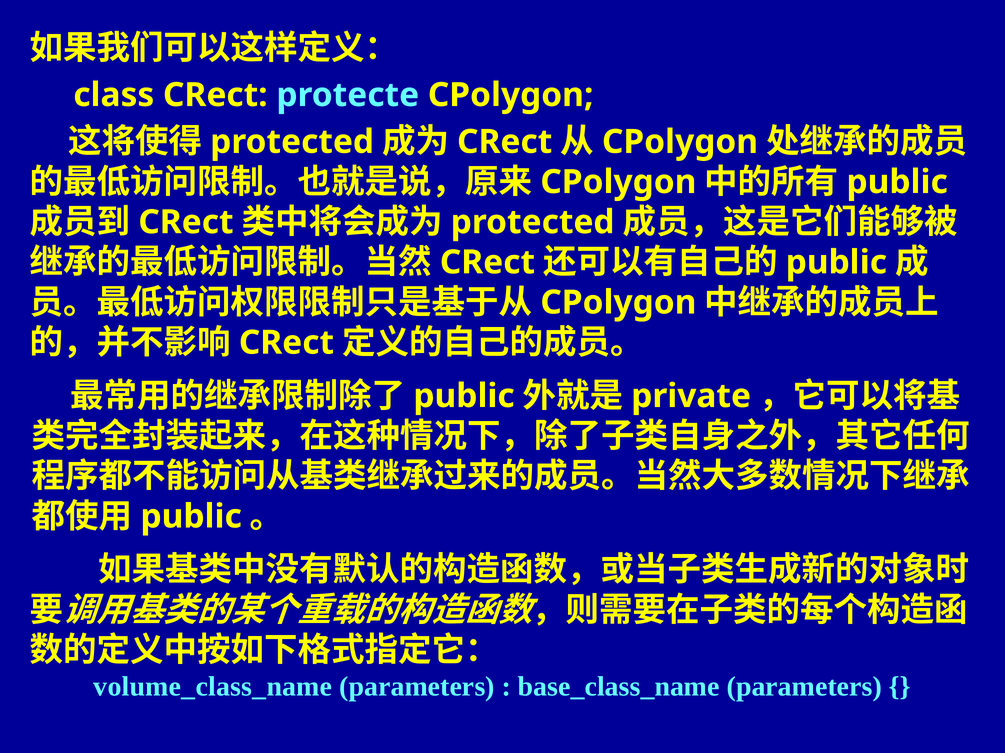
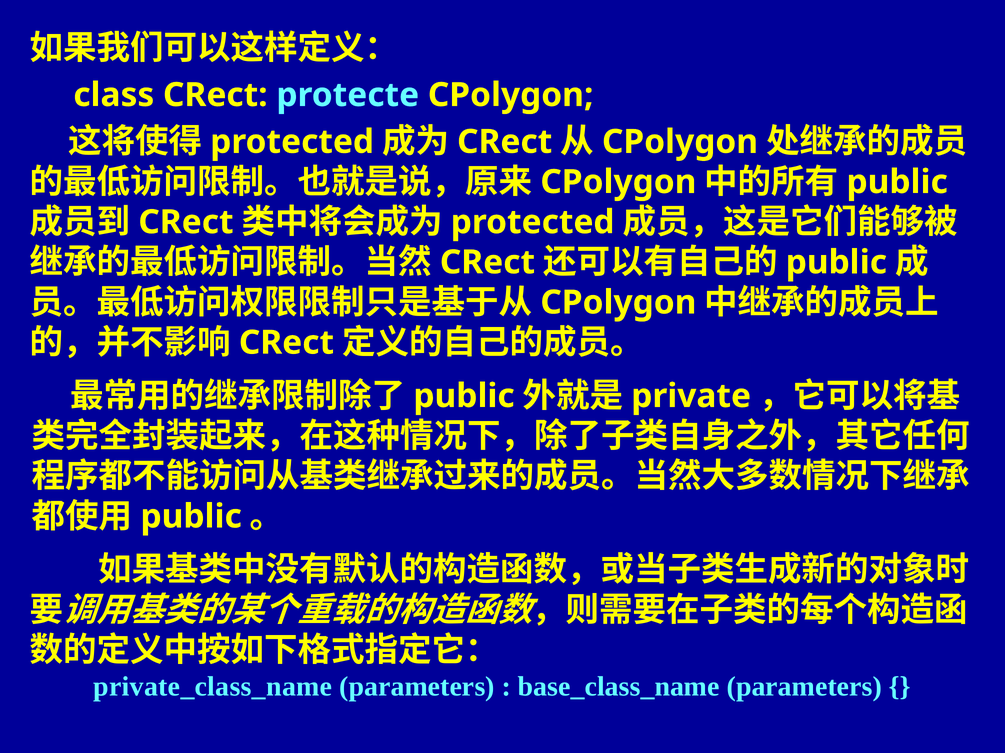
volume_class_name: volume_class_name -> private_class_name (213, 687)
